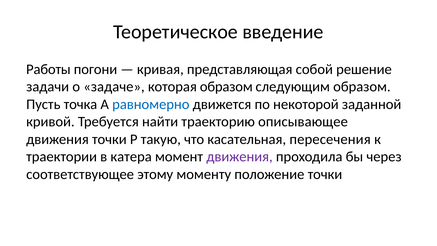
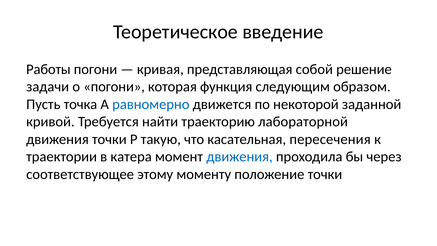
о задаче: задаче -> погони (114, 87)
которая образом: образом -> функция (226, 87)
описывающее: описывающее -> лабораторной (303, 122)
движения colour: purple -> blue (240, 157)
